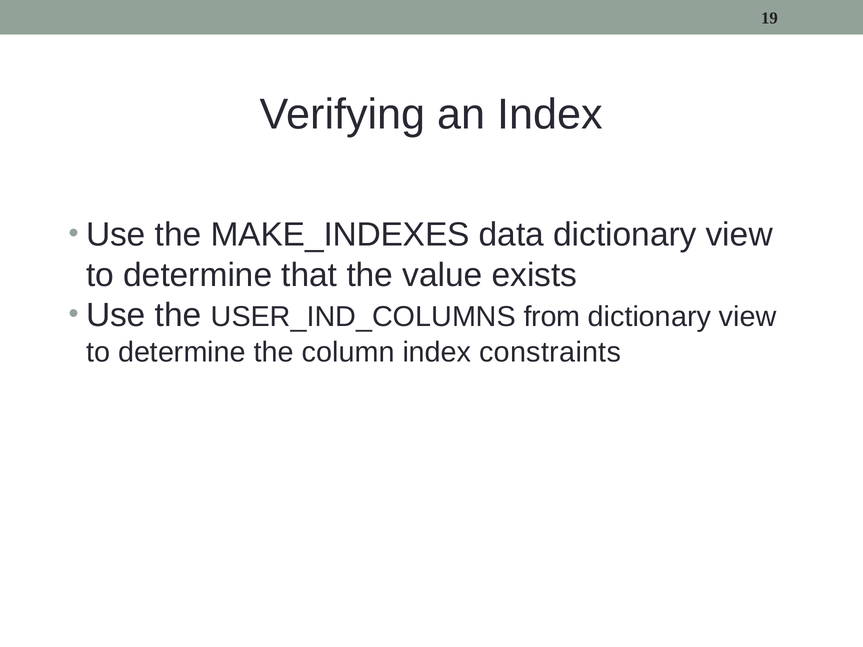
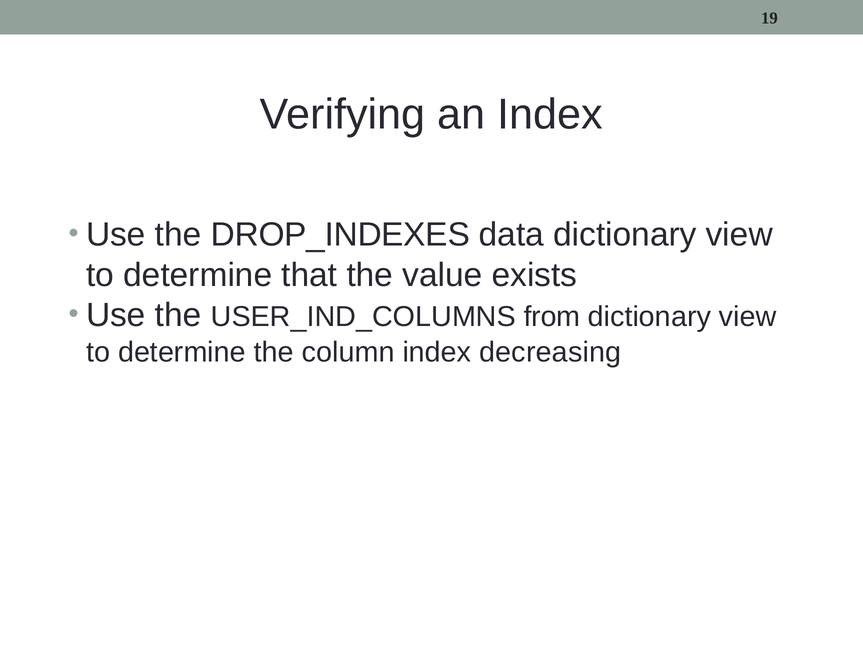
MAKE_INDEXES: MAKE_INDEXES -> DROP_INDEXES (340, 235)
constraints: constraints -> decreasing (550, 352)
